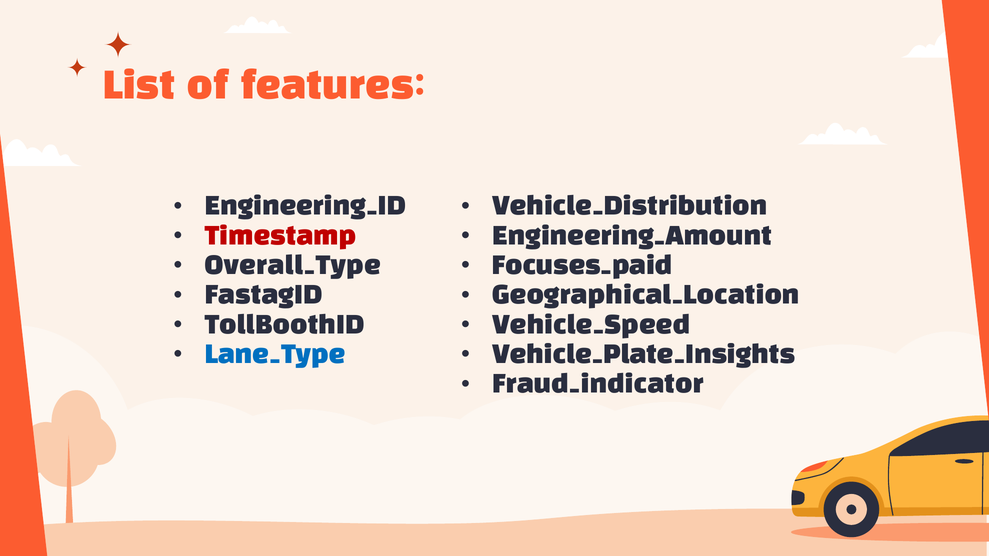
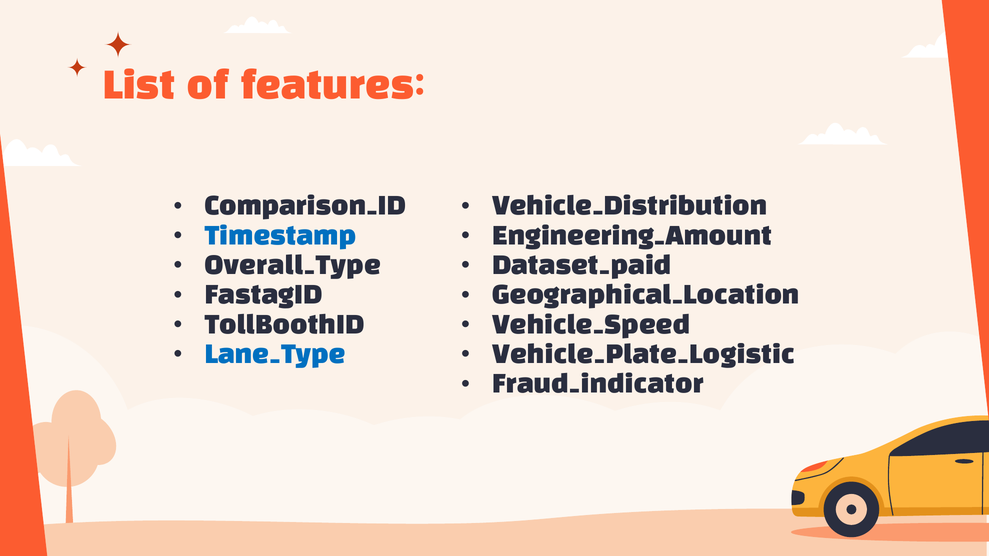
Engineering_ID: Engineering_ID -> Comparison_ID (305, 207)
Timestamp colour: red -> blue (280, 237)
Focuses_paid: Focuses_paid -> Dataset_paid (582, 266)
Vehicle_Plate_Insights: Vehicle_Plate_Insights -> Vehicle_Plate_Logistic (643, 355)
